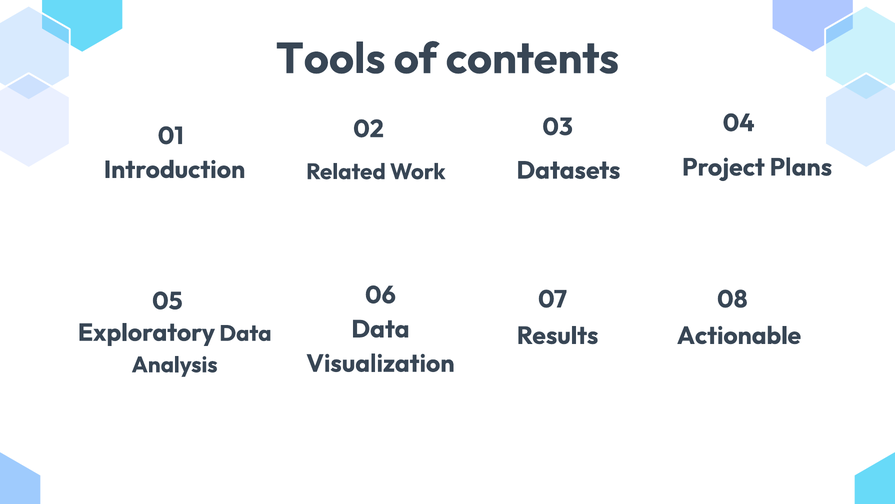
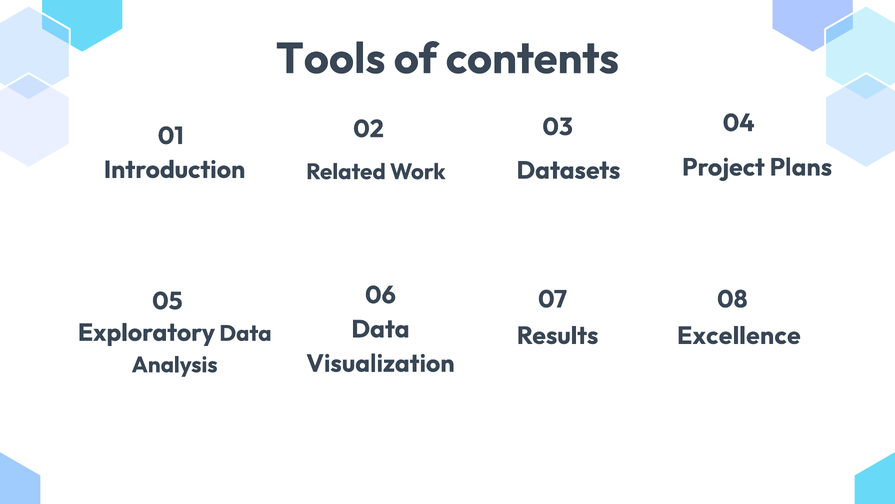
Actionable: Actionable -> Excellence (739, 335)
